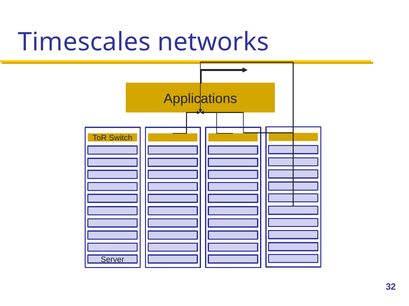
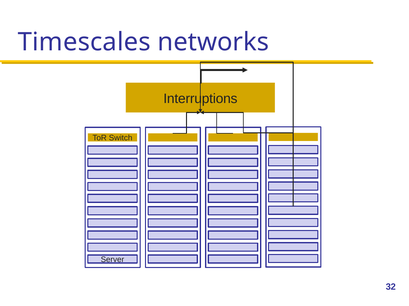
Applications: Applications -> Interruptions (200, 99)
